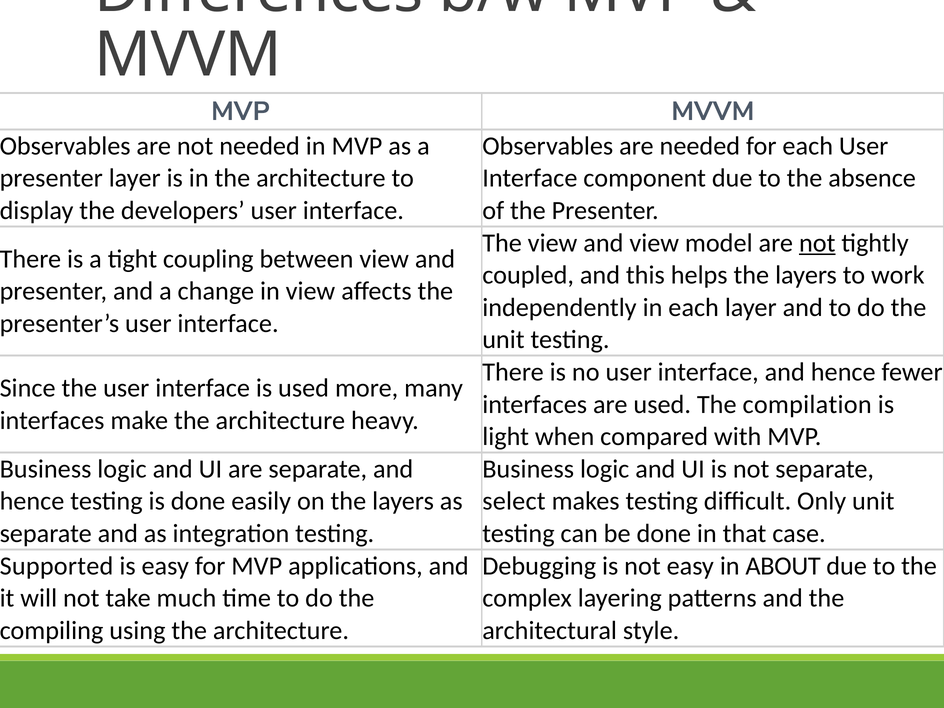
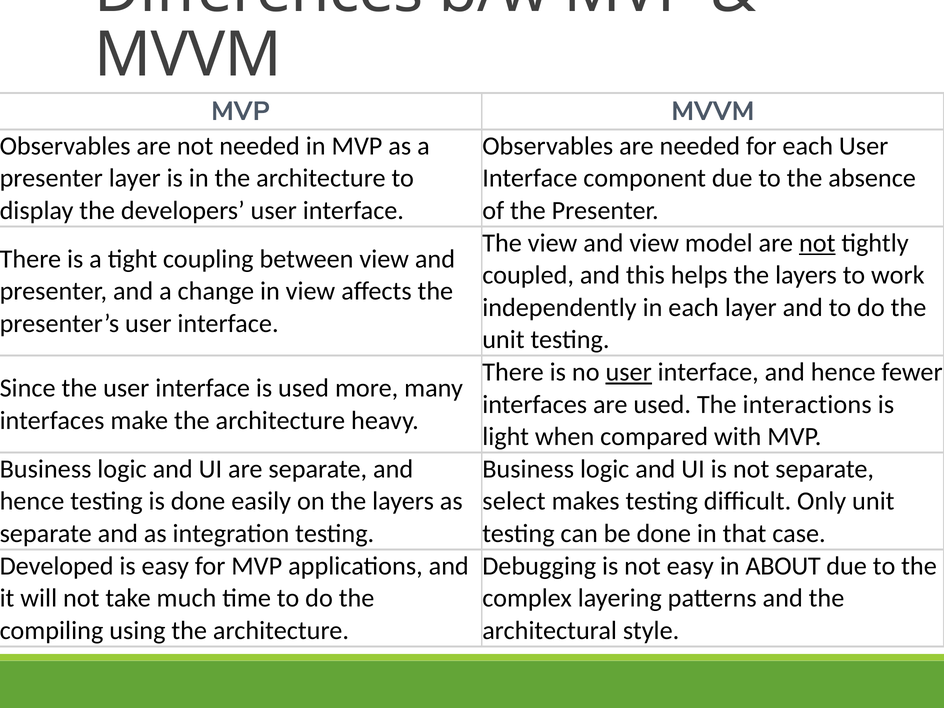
user underline: none -> present (629, 372)
compilation: compilation -> interactions (807, 404)
Supported: Supported -> Developed (57, 566)
